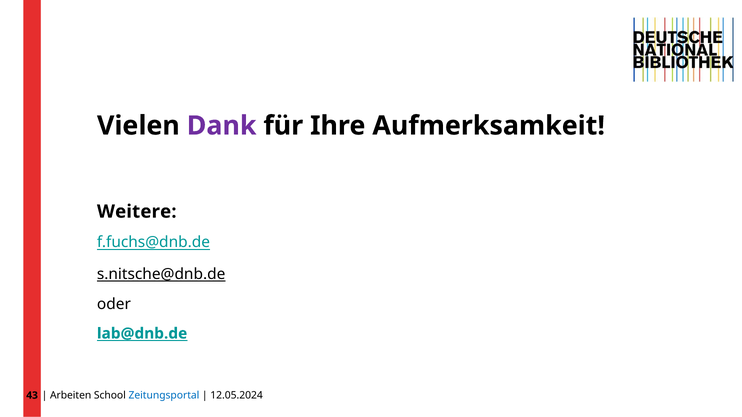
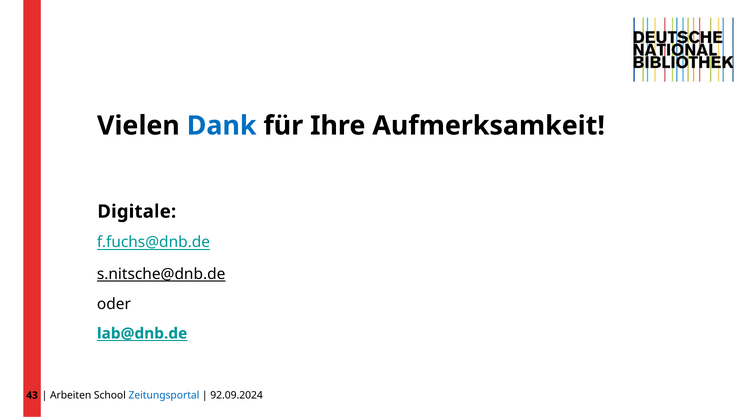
Dank colour: purple -> blue (222, 126)
Weitere: Weitere -> Digitale (137, 212)
12.05.2024: 12.05.2024 -> 92.09.2024 (237, 395)
